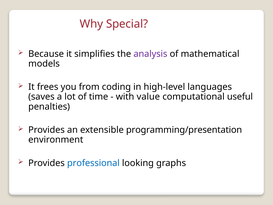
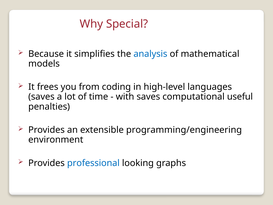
analysis colour: purple -> blue (150, 54)
with value: value -> saves (148, 97)
programming/presentation: programming/presentation -> programming/engineering (184, 130)
